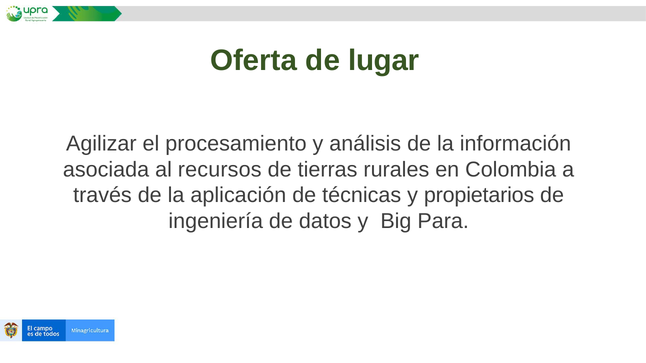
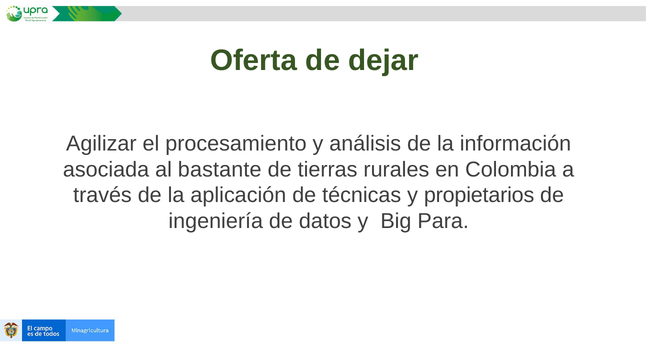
lugar: lugar -> dejar (384, 61)
recursos: recursos -> bastante (220, 170)
